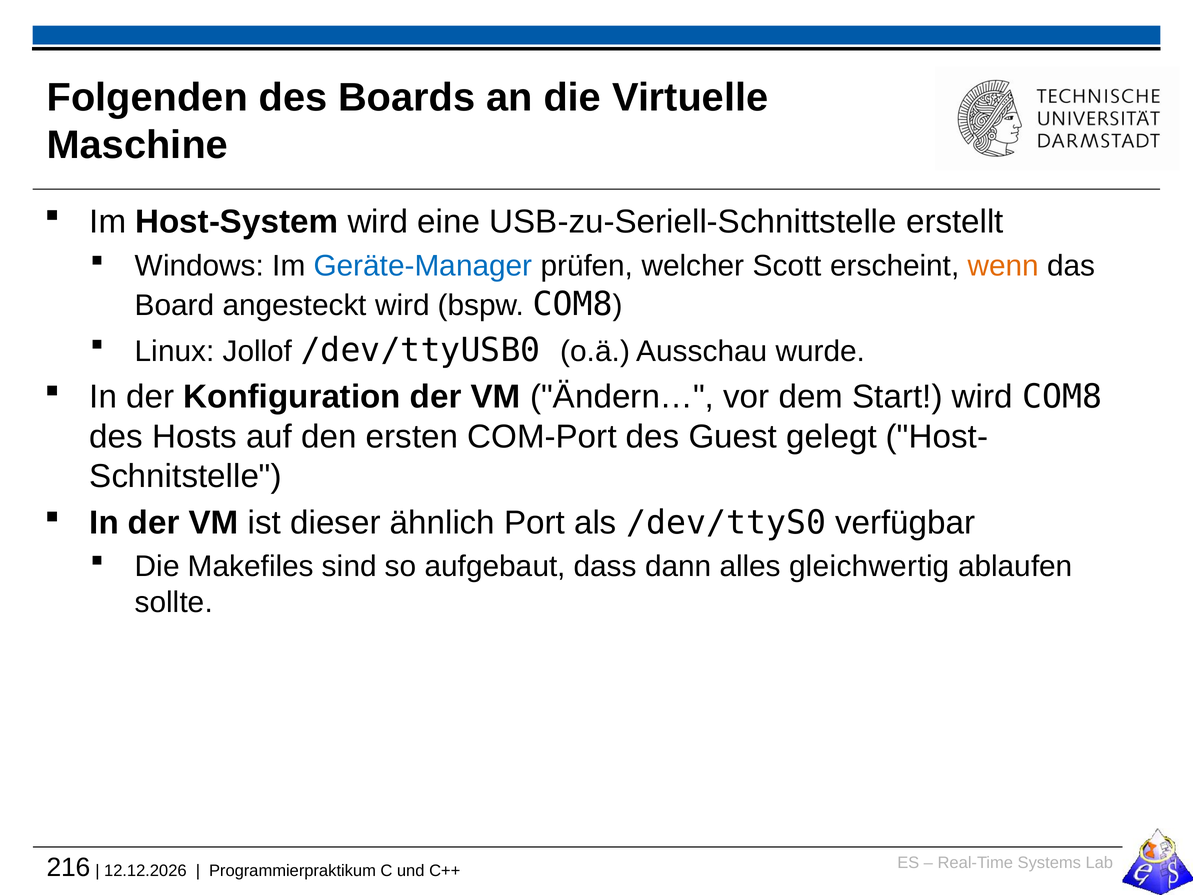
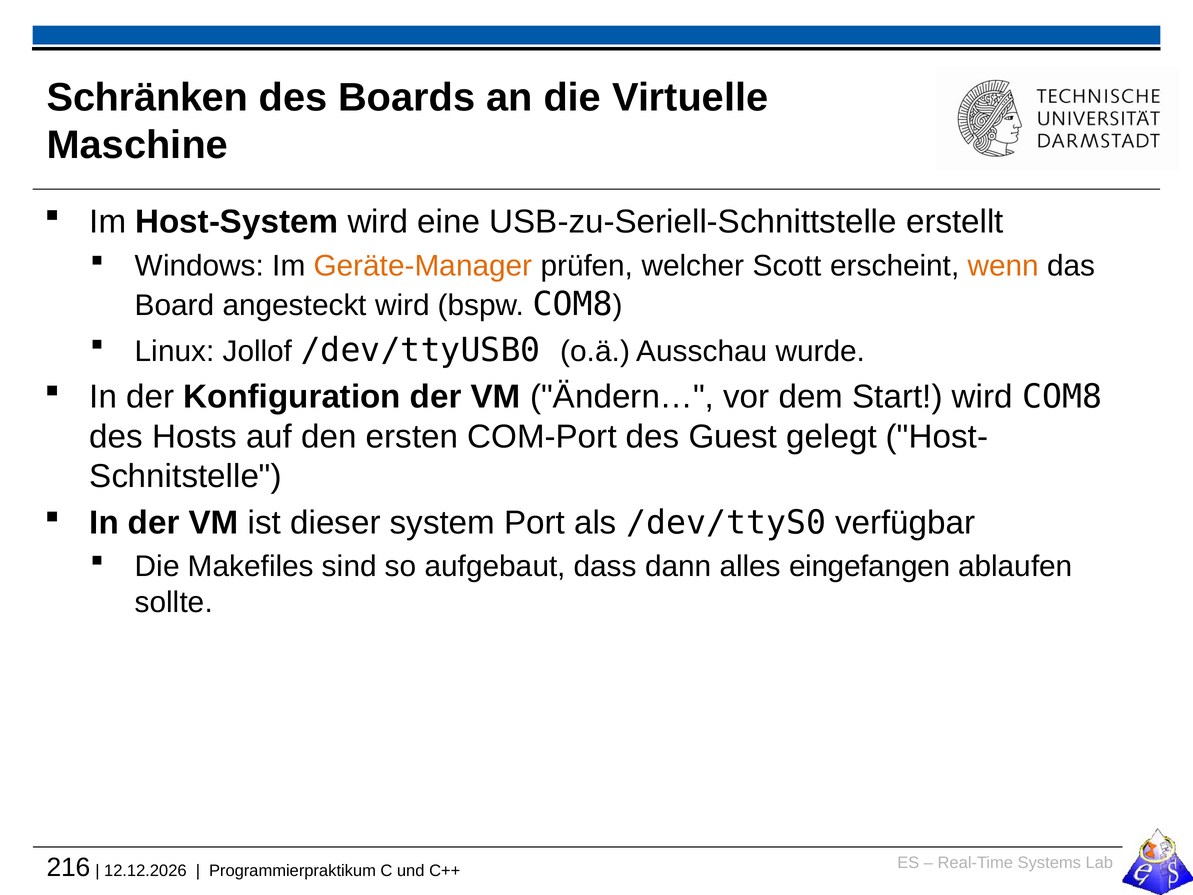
Folgenden: Folgenden -> Schränken (147, 97)
Geräte-Manager colour: blue -> orange (423, 266)
ähnlich: ähnlich -> system (442, 523)
gleichwertig: gleichwertig -> eingefangen (870, 566)
